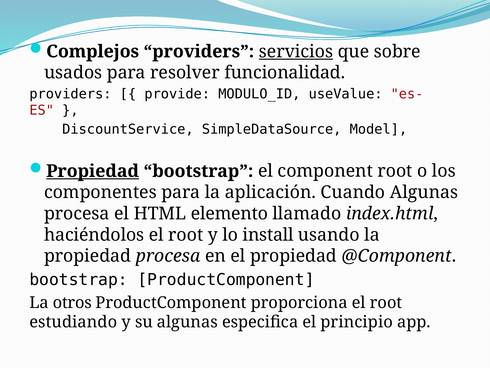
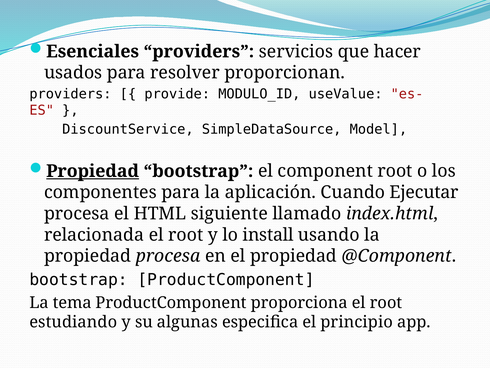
Complejos: Complejos -> Esenciales (93, 51)
servicios underline: present -> none (296, 51)
sobre: sobre -> hacer (397, 51)
funcionalidad: funcionalidad -> proporcionan (285, 73)
Cuando Algunas: Algunas -> Ejecutar (424, 192)
elemento: elemento -> siguiente (229, 213)
haciéndolos: haciéndolos -> relacionada (94, 235)
otros: otros -> tema (72, 302)
